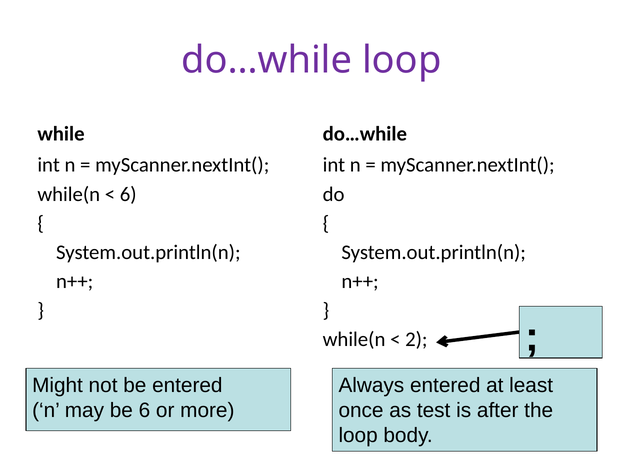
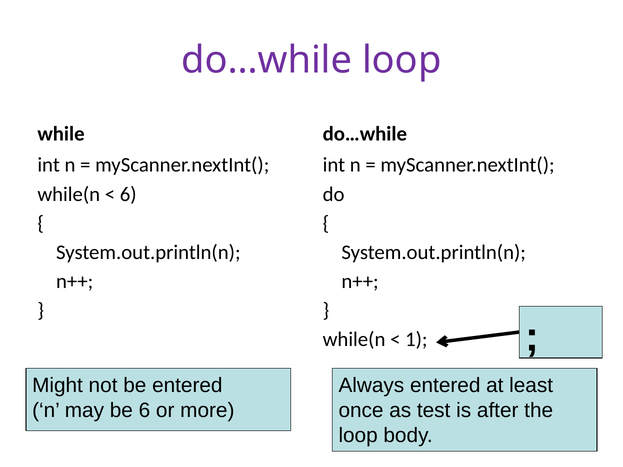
2: 2 -> 1 (416, 340)
